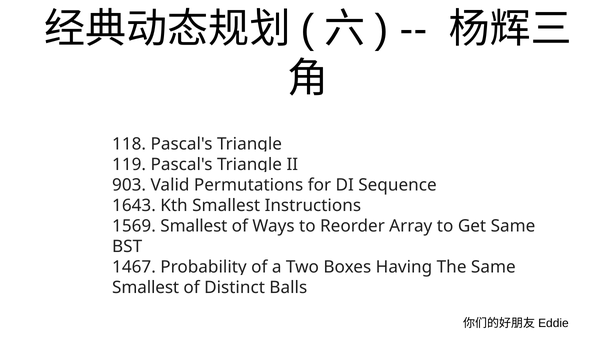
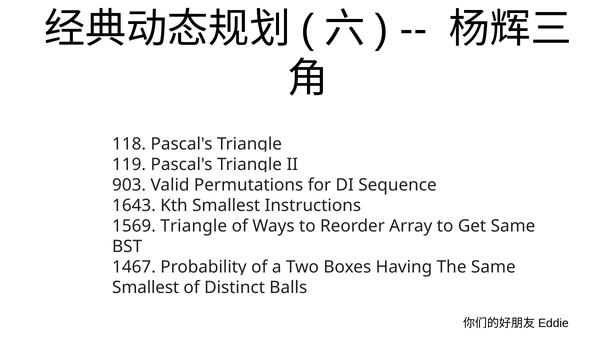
Smallest: Smallest -> Triangle (194, 226)
